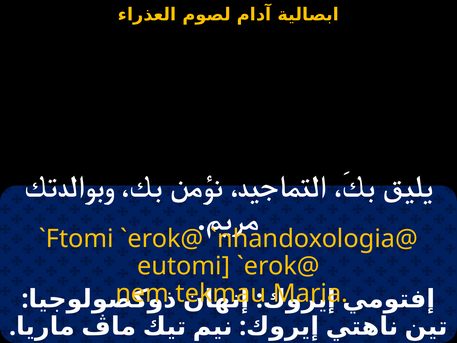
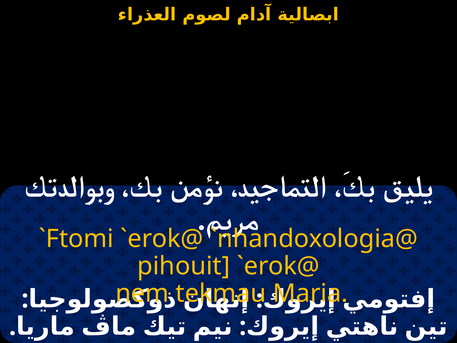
eutomi: eutomi -> pihouit (184, 266)
